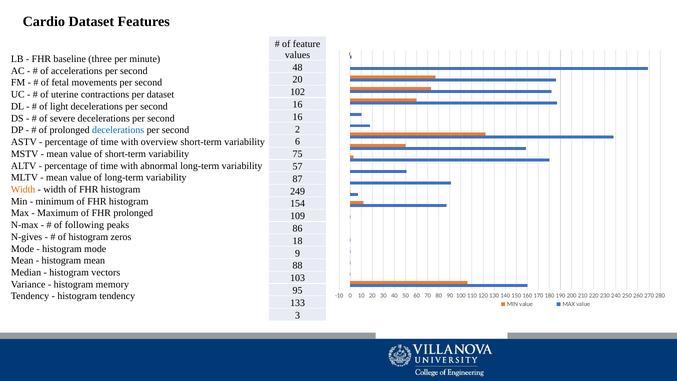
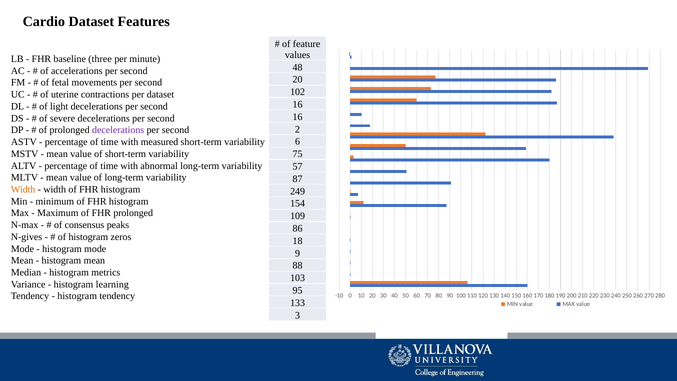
decelerations colour: blue -> purple (118, 130)
overview: overview -> measured (160, 142)
following: following -> consensus (84, 225)
vectors: vectors -> metrics (106, 272)
memory: memory -> learning (112, 284)
